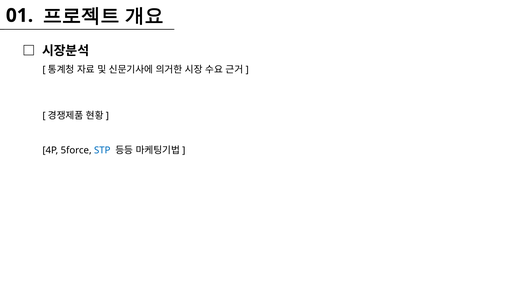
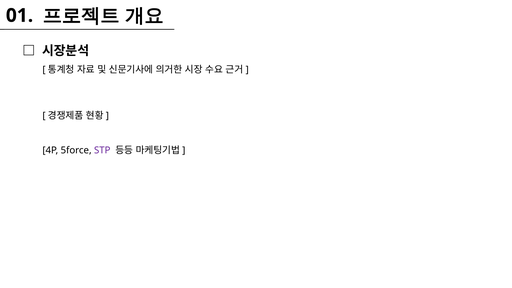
STP colour: blue -> purple (102, 150)
